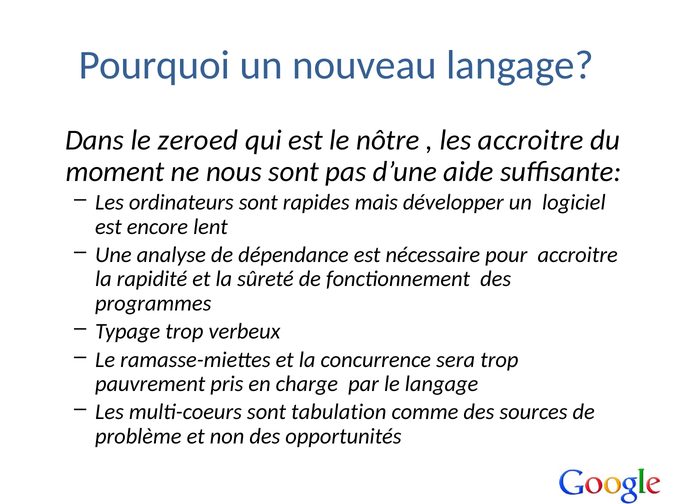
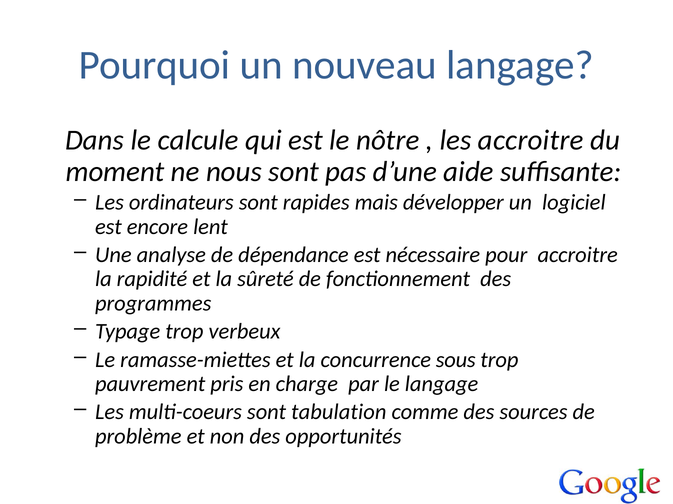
zeroed: zeroed -> calcule (198, 141)
sera: sera -> sous (456, 360)
